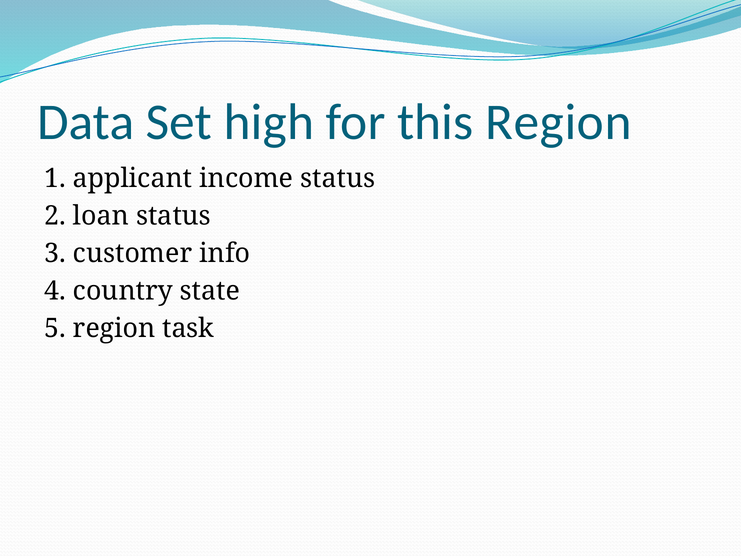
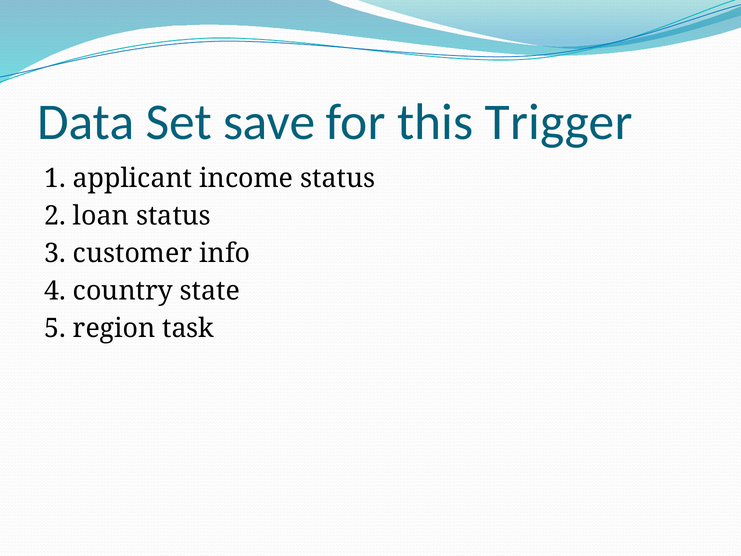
high: high -> save (269, 122)
this Region: Region -> Trigger (559, 122)
